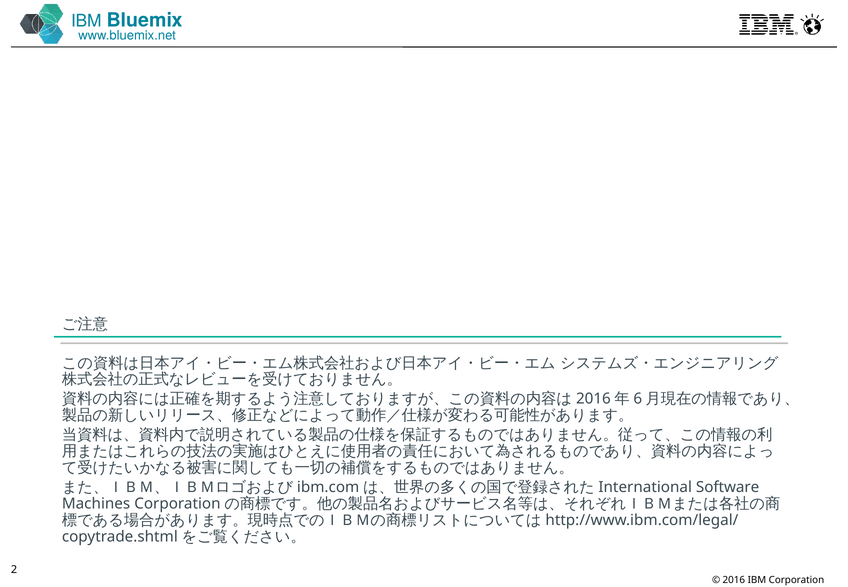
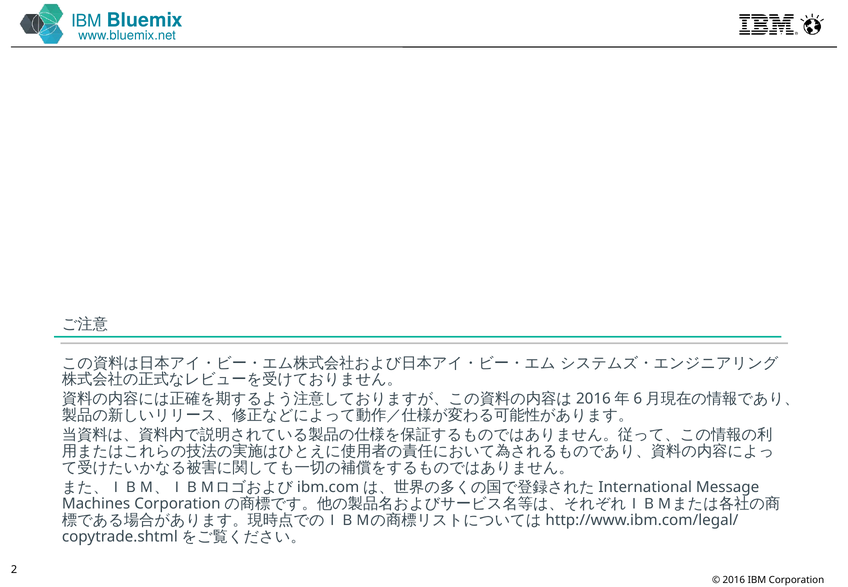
Software: Software -> Message (728, 487)
